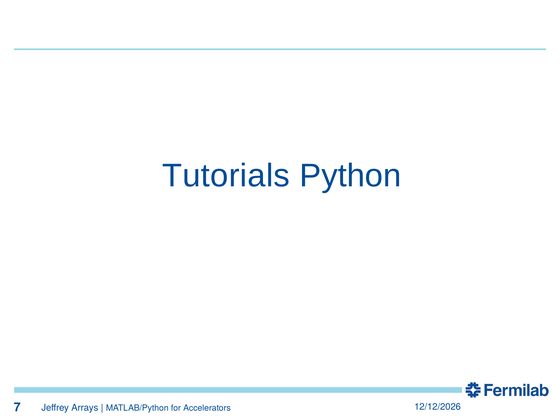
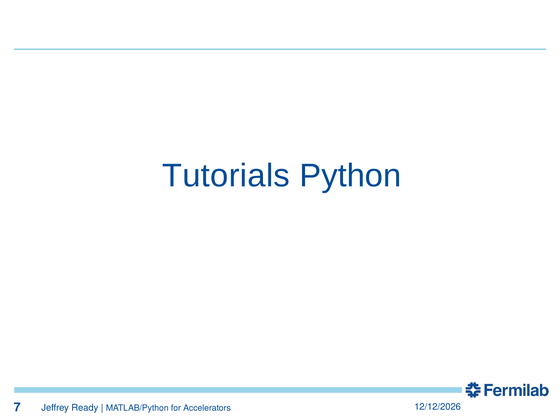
Arrays: Arrays -> Ready (85, 408)
